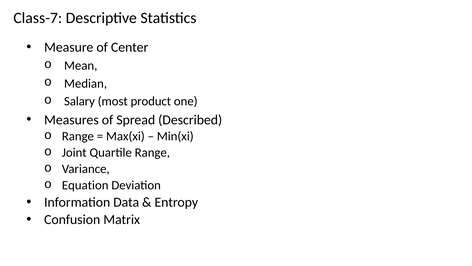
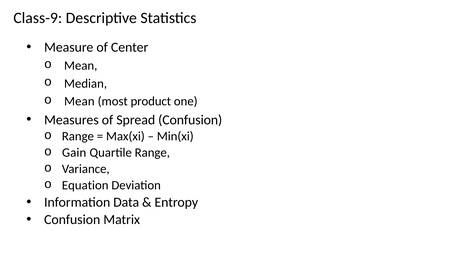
Class-7: Class-7 -> Class-9 (38, 18)
Salary: Salary -> Mean (79, 101)
Spread Described: Described -> Confusion (190, 120)
Joint: Joint -> Gain (74, 152)
